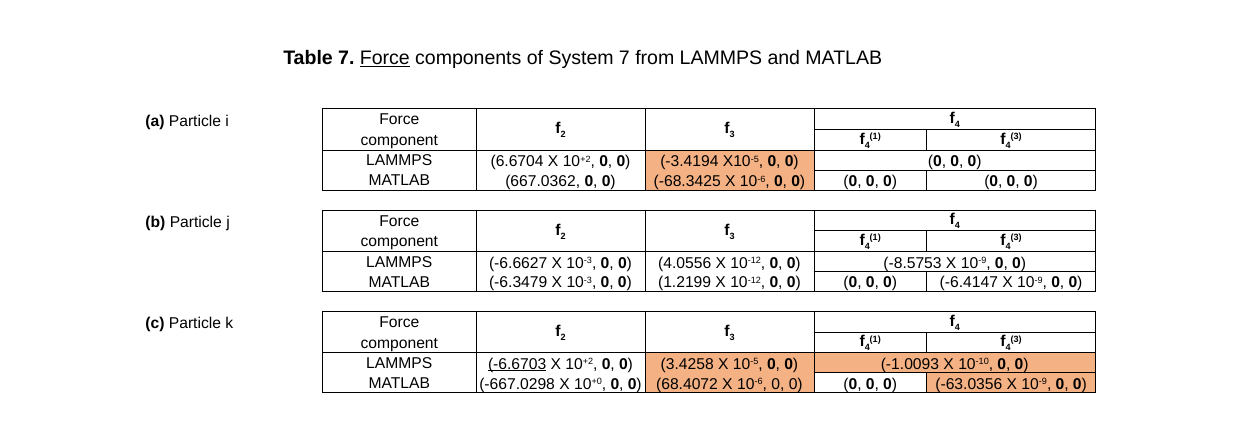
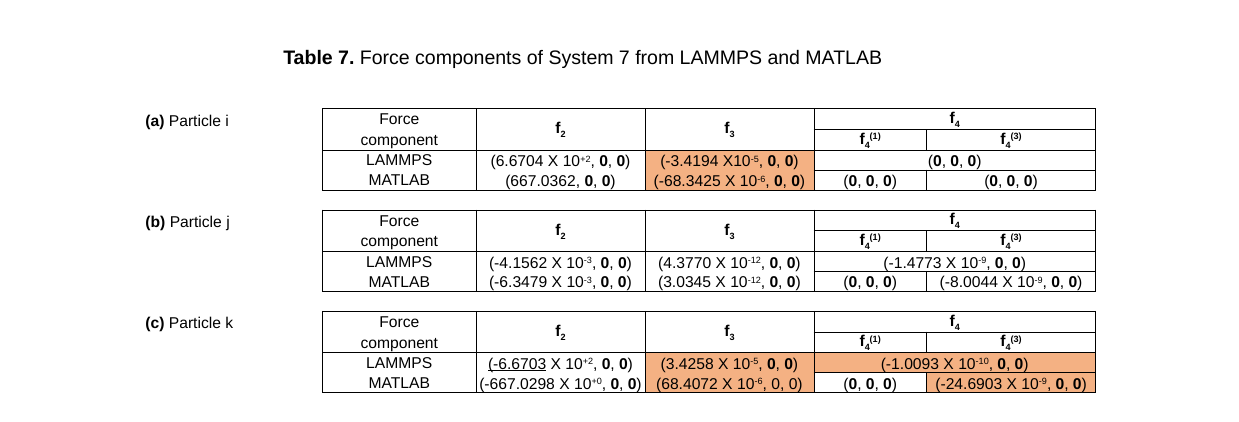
Force underline: present -> none (385, 59)
-6.6627: -6.6627 -> -4.1562 (518, 263)
4.0556: 4.0556 -> 4.3770 (685, 263)
-8.5753: -8.5753 -> -1.4773 (913, 263)
1.2199: 1.2199 -> 3.0345 (685, 283)
-6.4147: -6.4147 -> -8.0044 (969, 283)
-63.0356: -63.0356 -> -24.6903 (969, 384)
